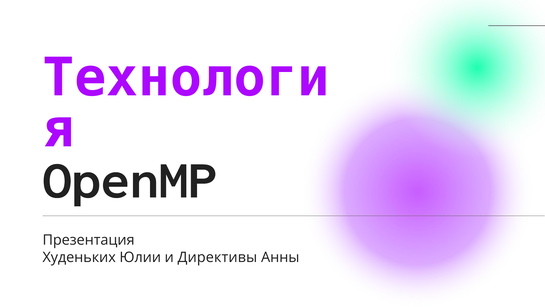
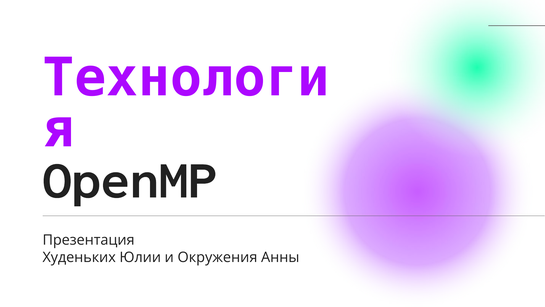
Директивы: Директивы -> Окружения (217, 257)
